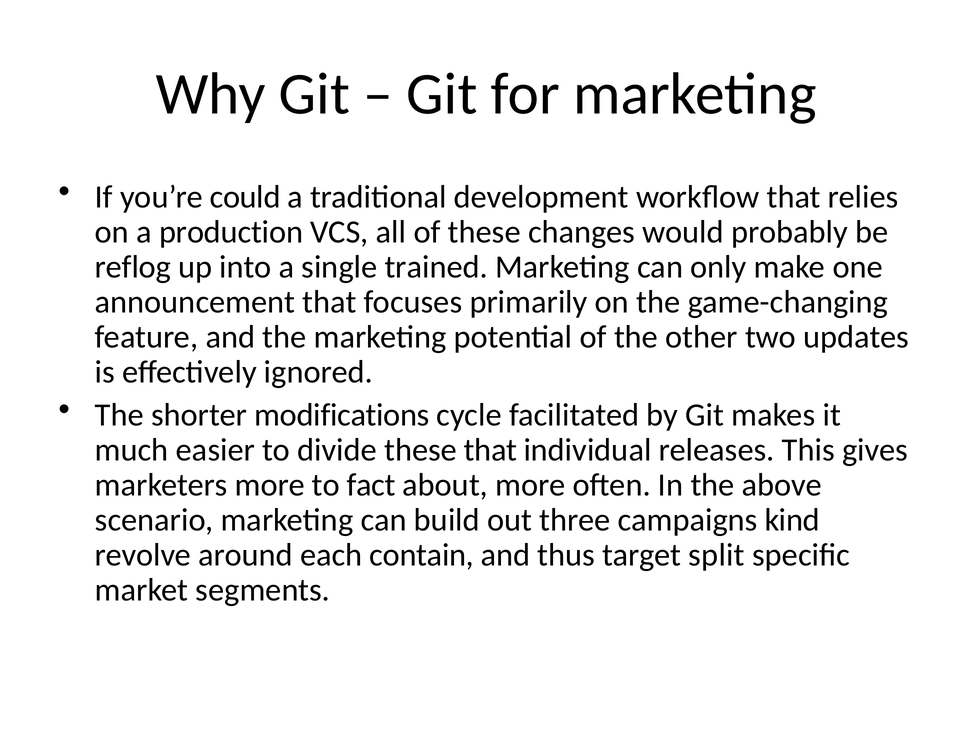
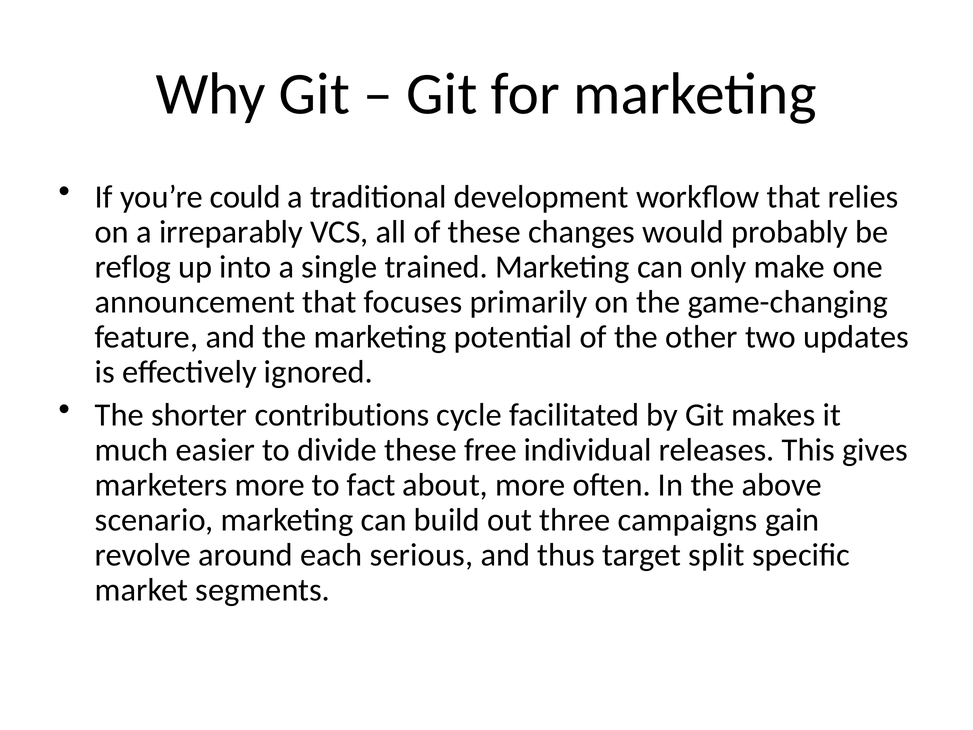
production: production -> irreparably (231, 232)
modifications: modifications -> contributions (342, 415)
these that: that -> free (490, 450)
kind: kind -> gain (792, 520)
contain: contain -> serious (421, 555)
